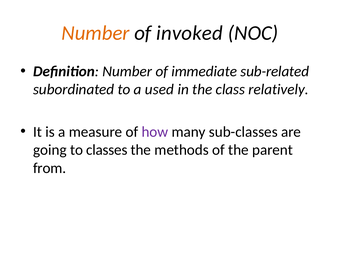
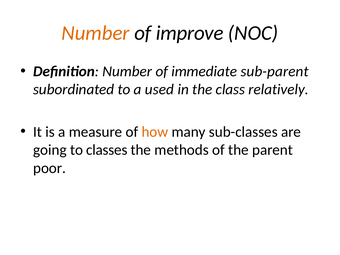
invoked: invoked -> improve (190, 33)
sub-related: sub-related -> sub-parent (275, 71)
how colour: purple -> orange (155, 132)
from: from -> poor (50, 168)
